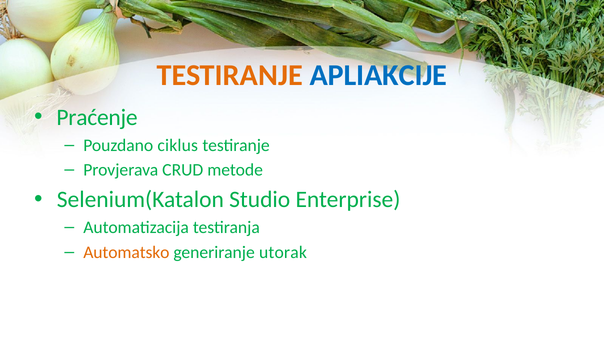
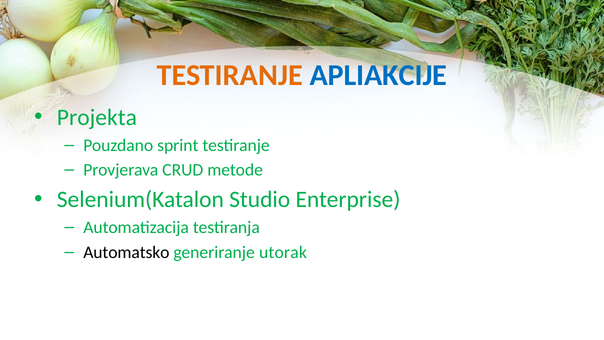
Praćenje: Praćenje -> Projekta (97, 117)
ciklus: ciklus -> sprint (178, 145)
Automatsko colour: orange -> black (126, 252)
